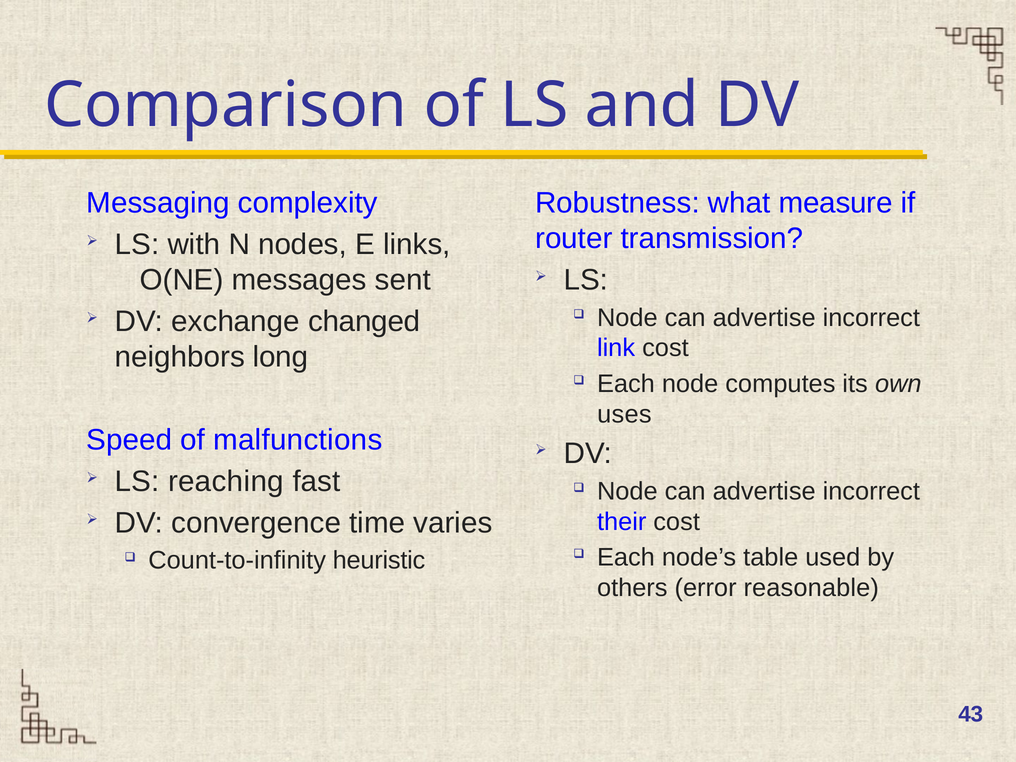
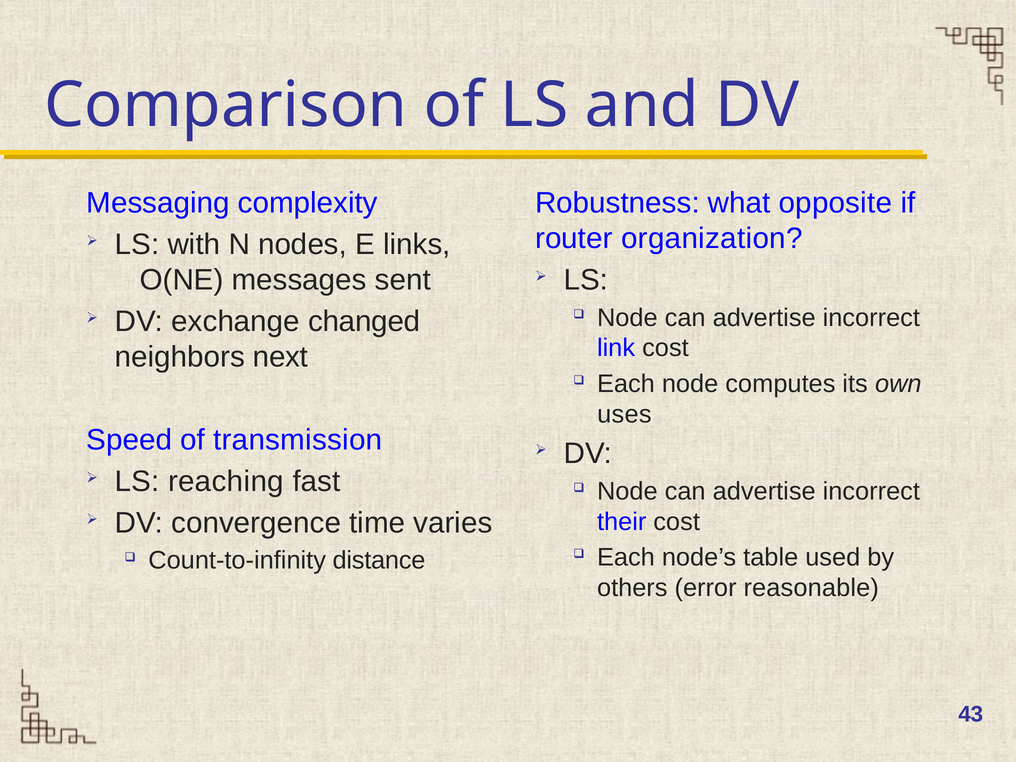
measure: measure -> opposite (835, 203)
transmission: transmission -> organization (712, 238)
long: long -> next (281, 357)
malfunctions: malfunctions -> transmission (298, 440)
heuristic: heuristic -> distance (379, 561)
